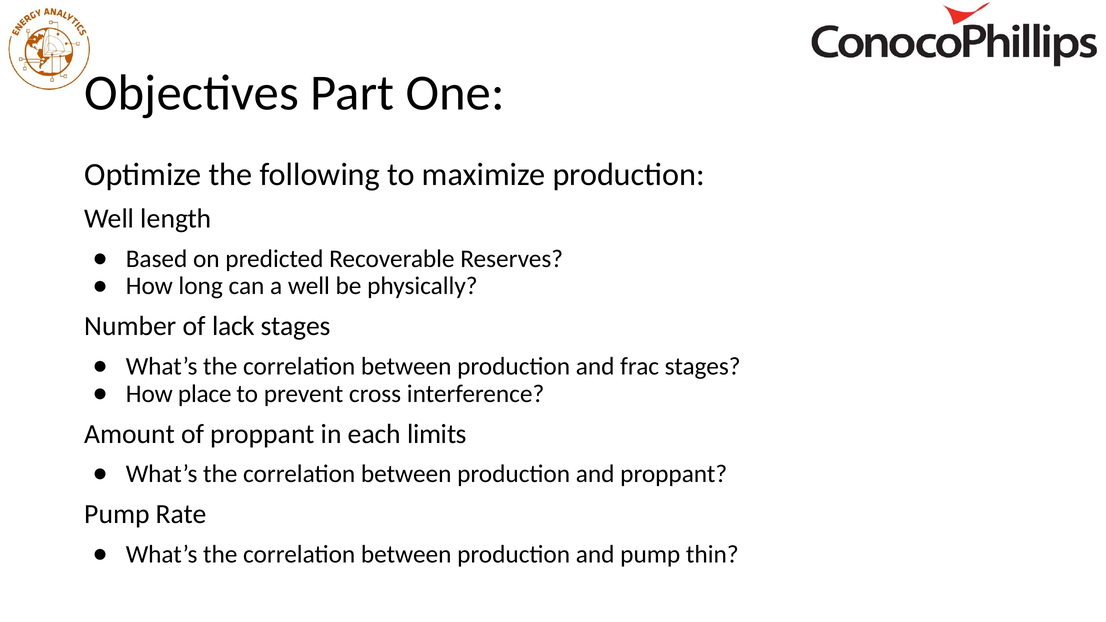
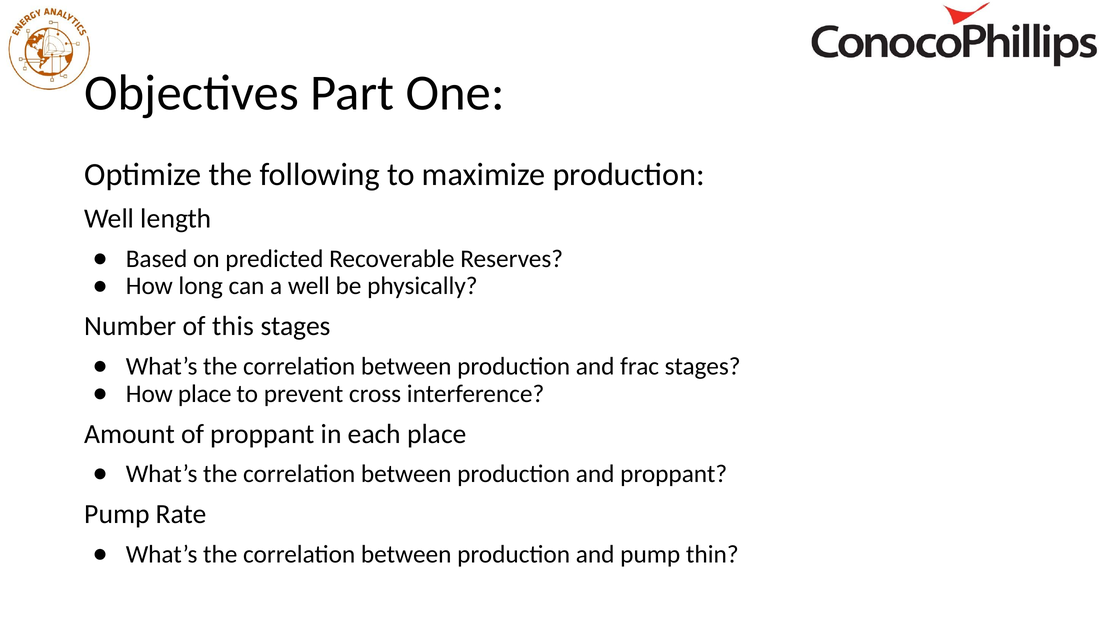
lack: lack -> this (233, 326)
each limits: limits -> place (437, 434)
